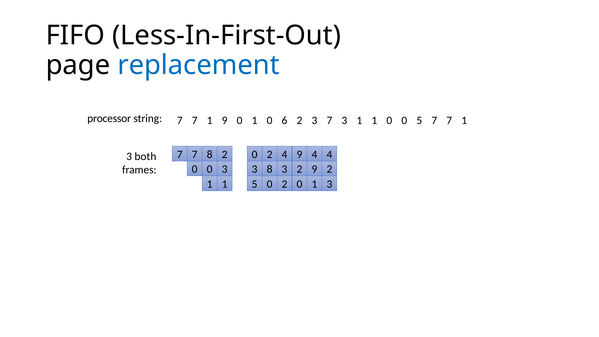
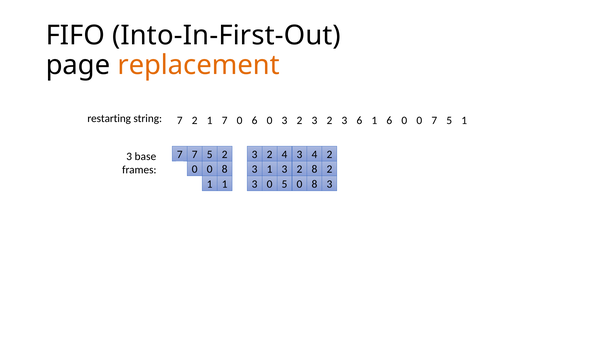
Less-In-First-Out: Less-In-First-Out -> Into-In-First-Out (226, 35)
replacement colour: blue -> orange (199, 65)
processor: processor -> restarting (109, 118)
7: 7 -> 2 (195, 121)
9: 9 -> 7 (225, 121)
1: 1 -> 6 (255, 121)
0 6: 6 -> 3 (285, 121)
7: 7 -> 2 (329, 121)
3 1: 1 -> 6 (359, 121)
0: 0 -> 6 (389, 121)
5: 5 -> 0 (419, 121)
7: 7 -> 5 (449, 121)
7 7 8: 8 -> 5 (210, 154)
0: 0 -> 3 (255, 154)
4 9: 9 -> 3 (299, 154)
4 4: 4 -> 2 (329, 154)
both: both -> base (145, 156)
0 0 3: 3 -> 8 (225, 169)
3 8: 8 -> 1 (270, 169)
2 9: 9 -> 8 (314, 169)
1 1 5: 5 -> 3 (255, 184)
2: 2 -> 5 (285, 184)
1: 1 -> 8 (314, 184)
